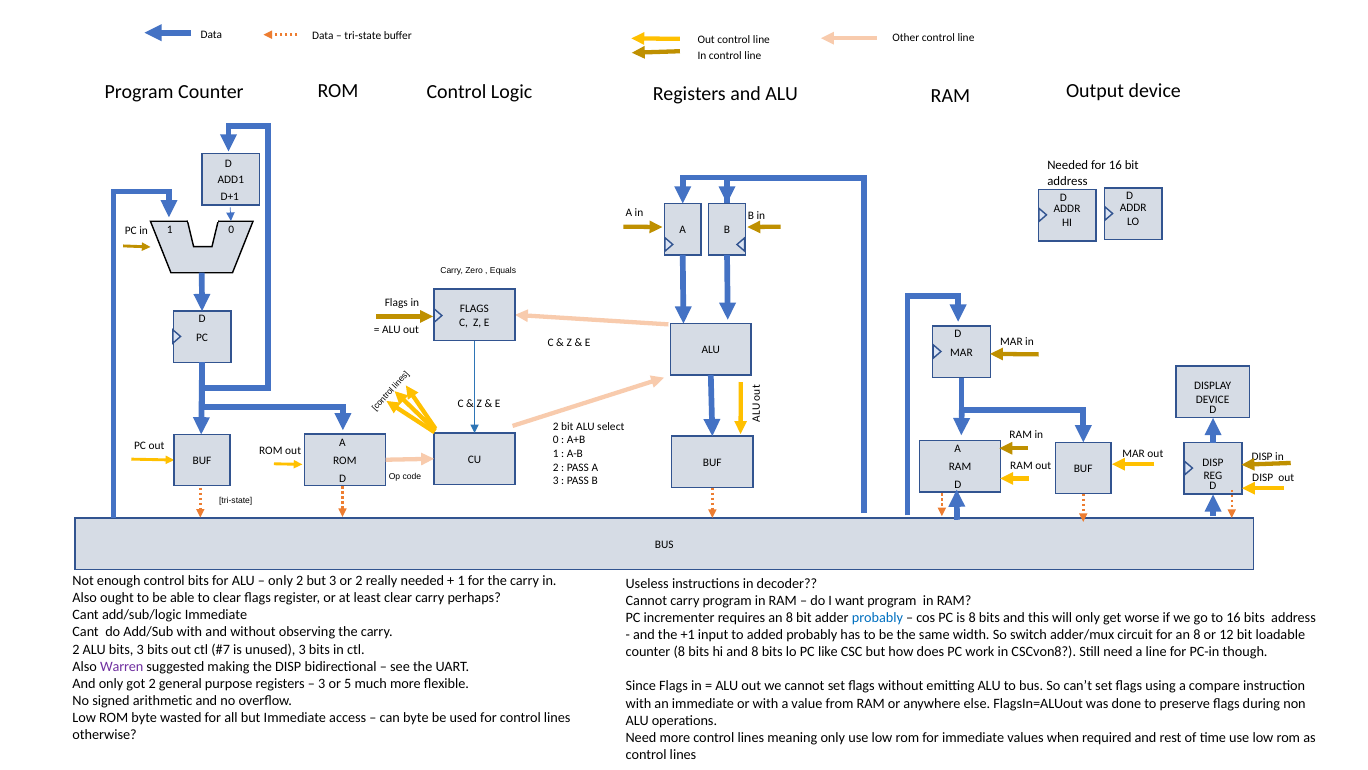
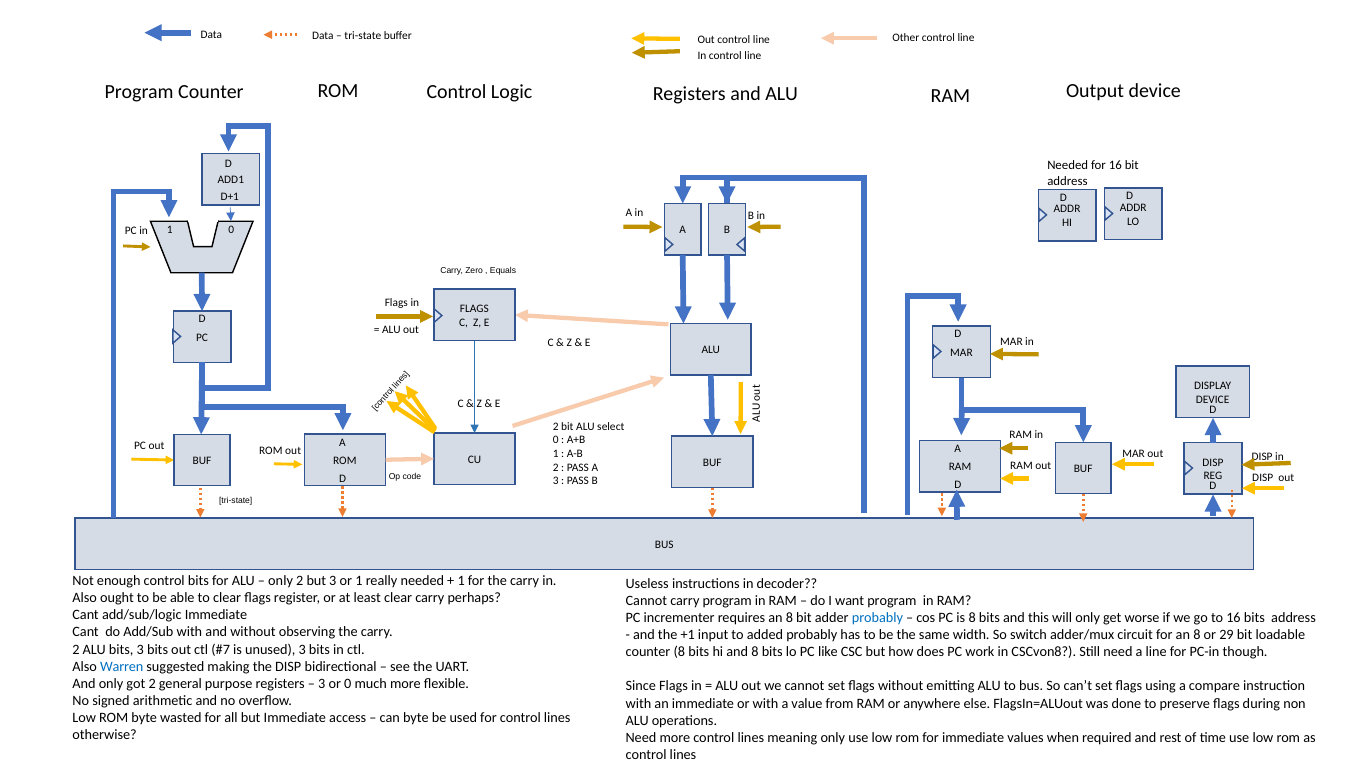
or 2: 2 -> 1 (359, 580)
12: 12 -> 29 (1226, 634)
Warren colour: purple -> blue (122, 666)
or 5: 5 -> 0 (348, 683)
